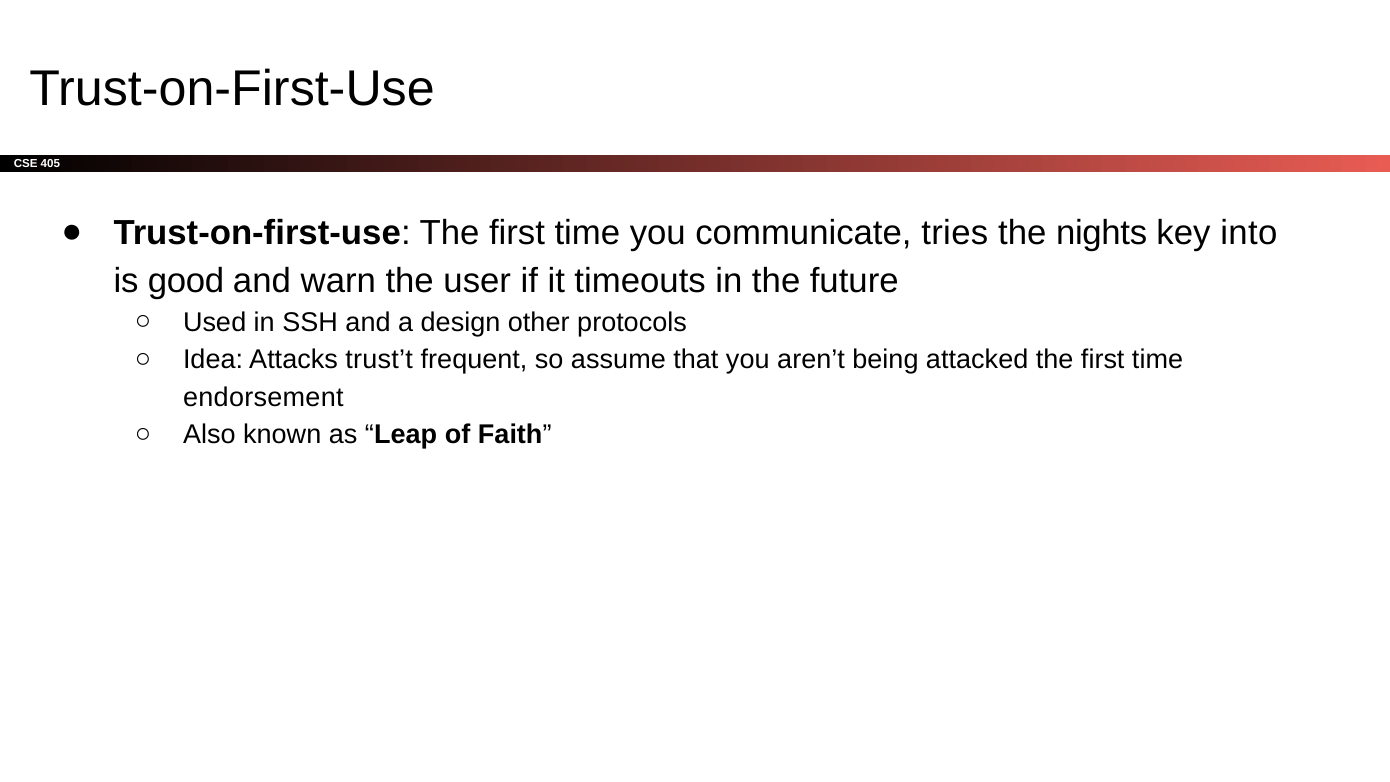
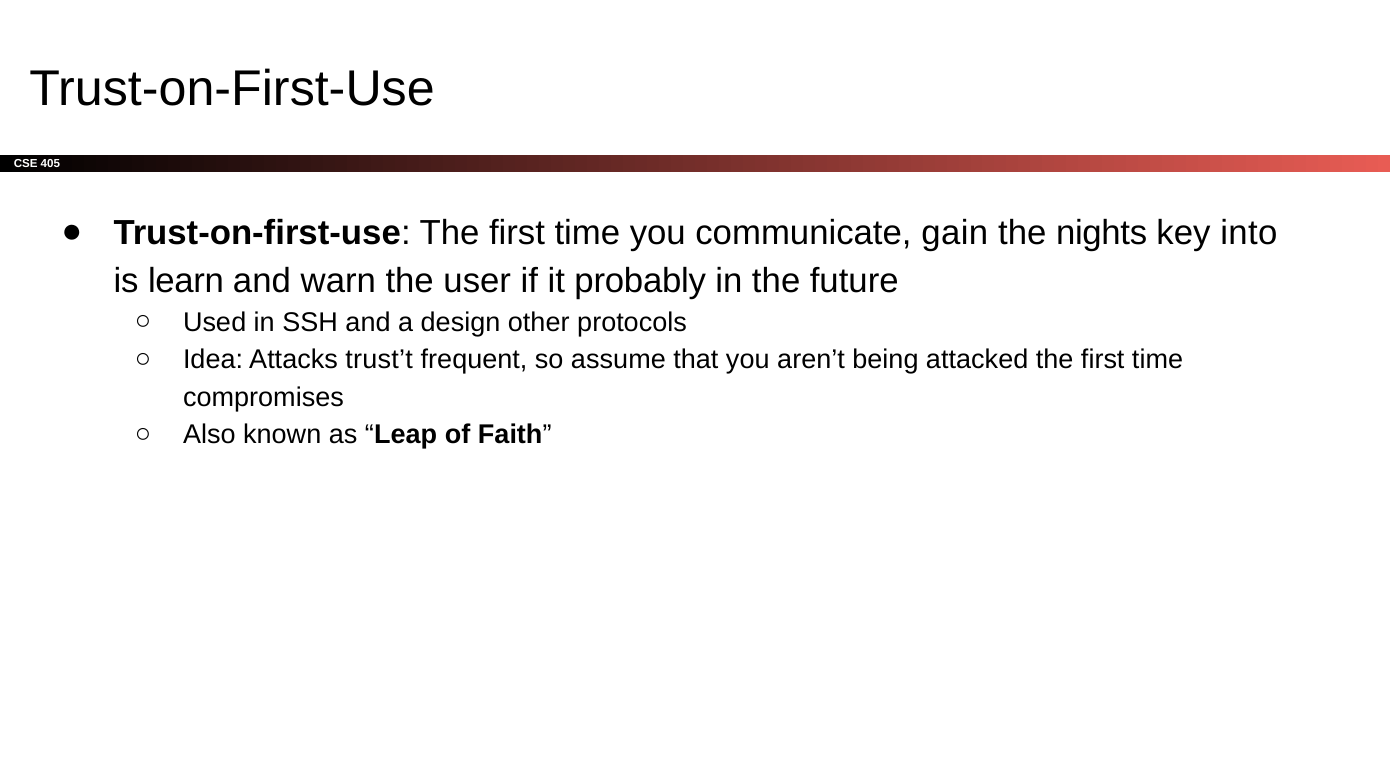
tries: tries -> gain (955, 233)
good: good -> learn (186, 281)
timeouts: timeouts -> probably (640, 281)
endorsement: endorsement -> compromises (263, 397)
